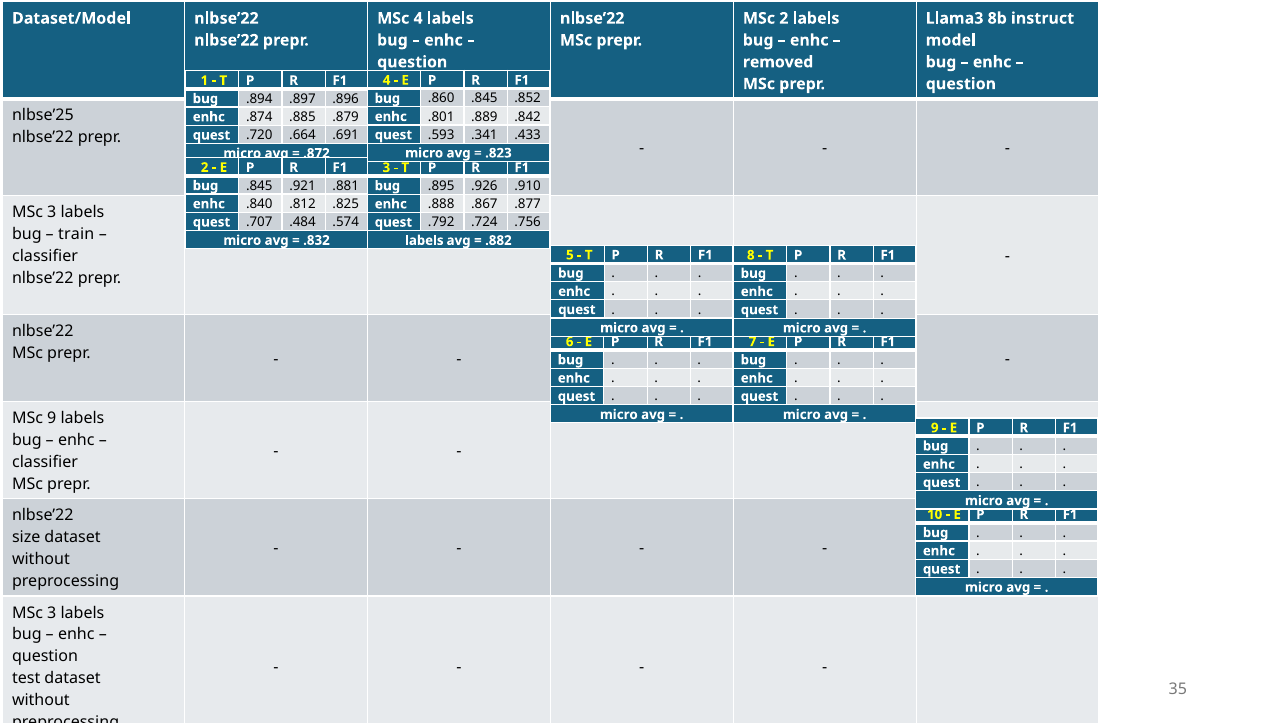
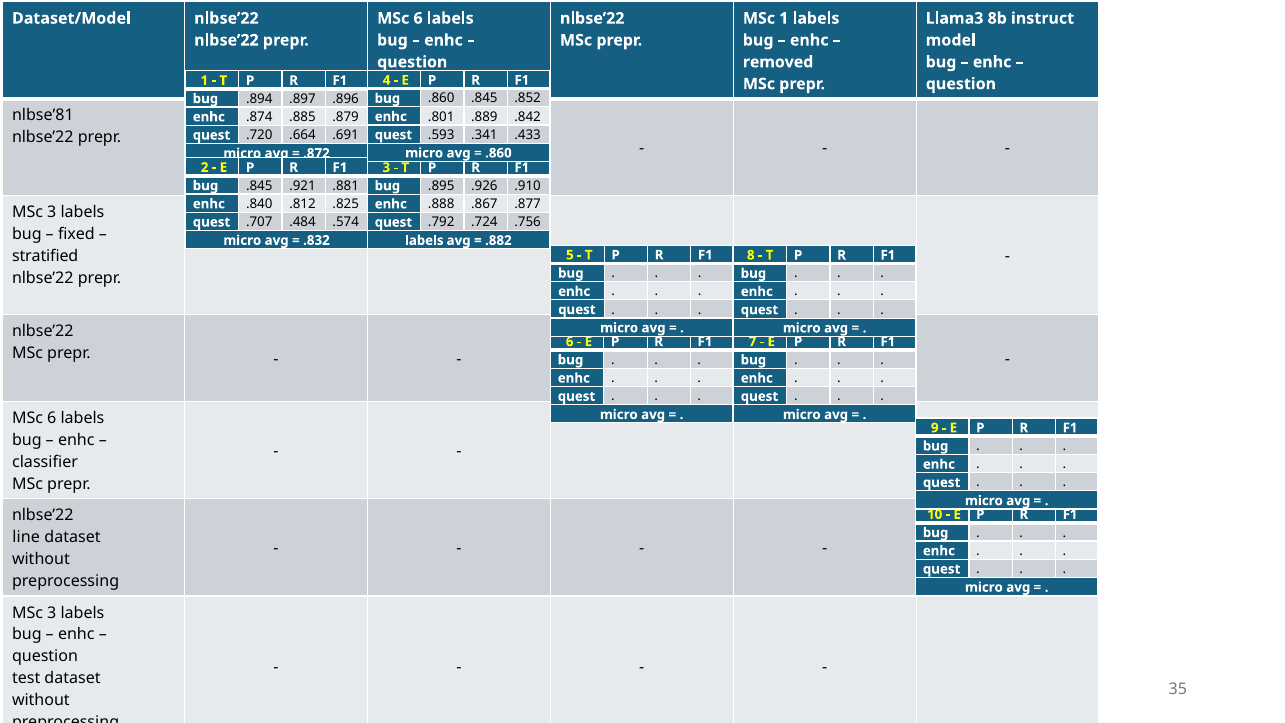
4: 4 -> 6 (418, 18)
MSc 2: 2 -> 1 (784, 18)
nlbse’25: nlbse’25 -> nlbse’81 (43, 115)
.823: .823 -> .860 (498, 153)
train: train -> fixed (76, 234)
classifier: classifier -> stratified (45, 256)
9: 9 -> 6 (52, 418)
size: size -> line (26, 537)
